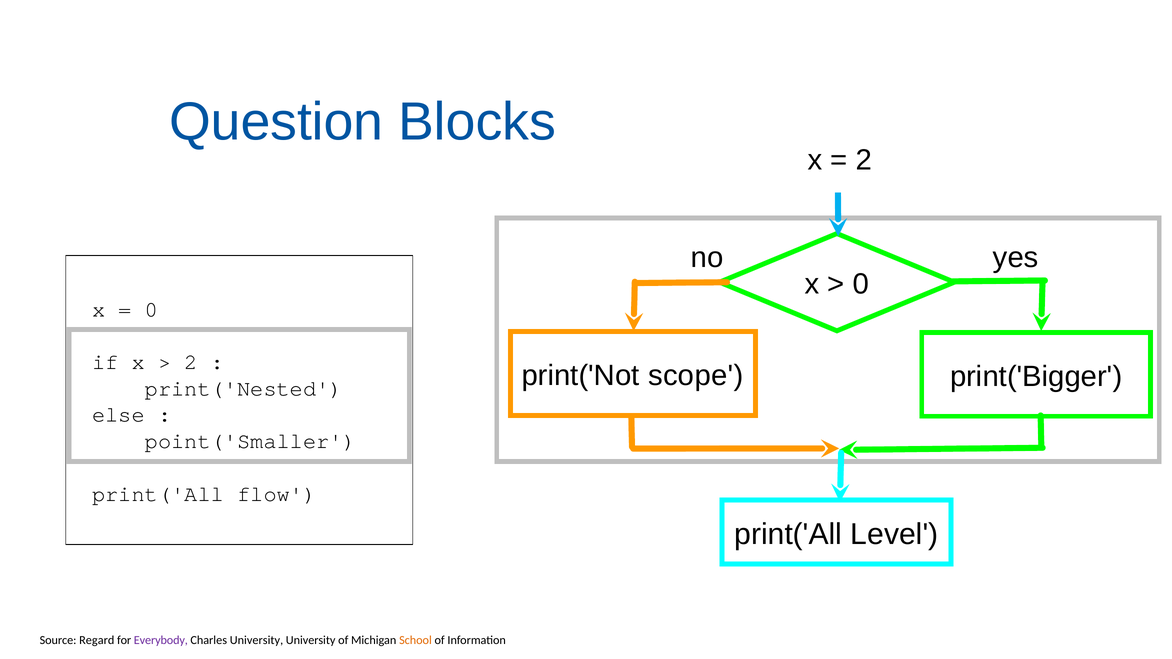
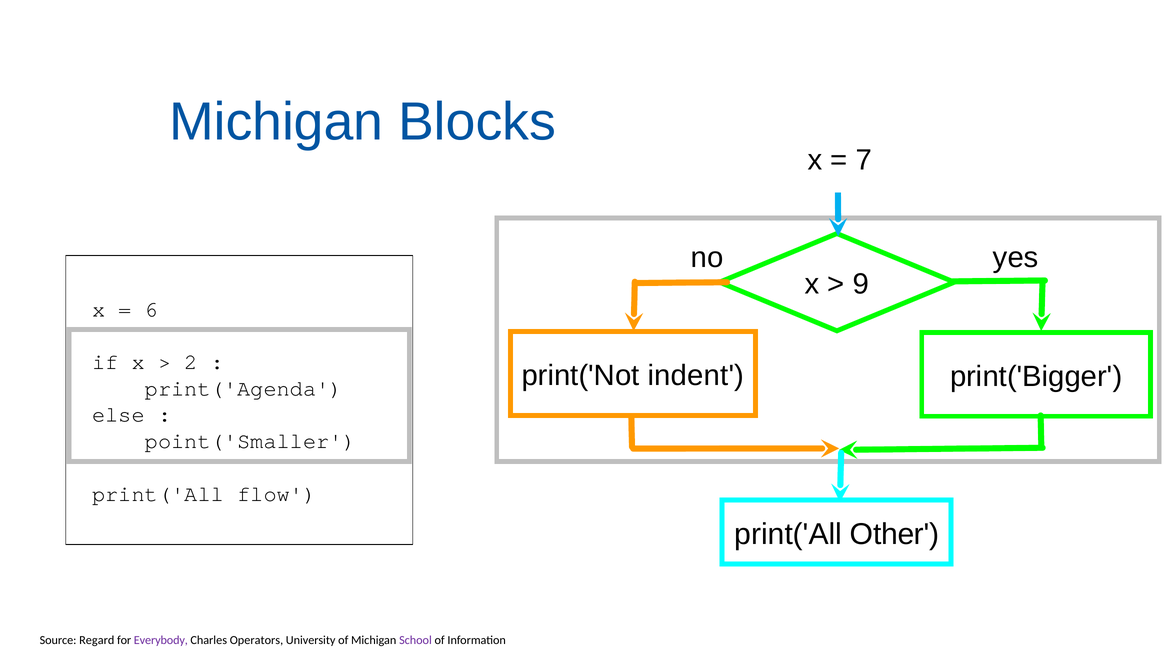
Question: Question -> Michigan (276, 122)
2: 2 -> 7 (864, 160)
0: 0 -> 9 (861, 284)
0: 0 -> 6 (151, 309)
scope: scope -> indent (696, 376)
print('Nested: print('Nested -> print('Agenda (244, 389)
Level: Level -> Other (895, 534)
Charles University: University -> Operators (256, 640)
School colour: orange -> purple (415, 640)
